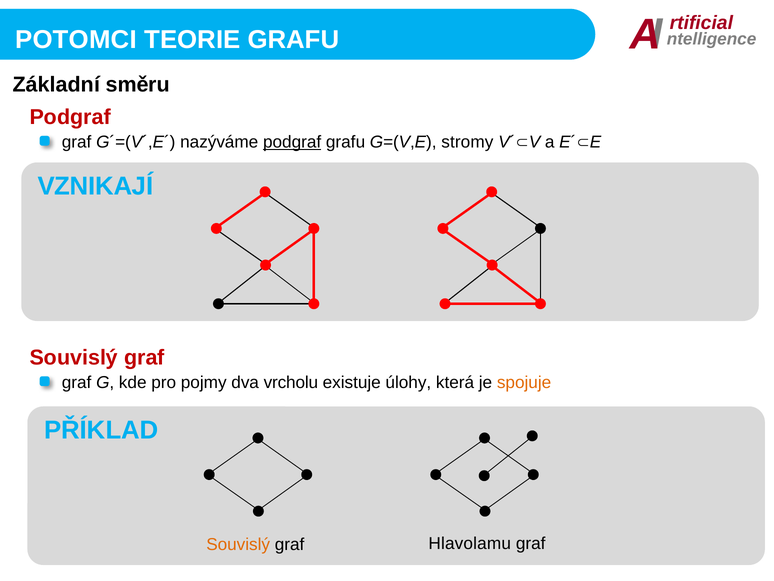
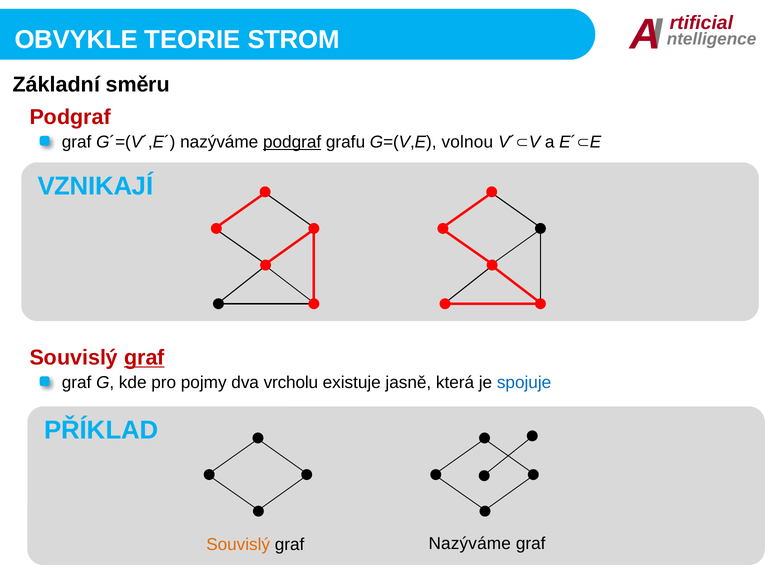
POTOMCI: POTOMCI -> OBVYKLE (76, 40)
TEORIE GRAFU: GRAFU -> STROM (294, 40)
stromy: stromy -> volnou (467, 142)
graf underline: none -> present (144, 357)
úlohy: úlohy -> jasně (408, 382)
spojuje colour: orange -> blue (524, 382)
graf Hlavolamu: Hlavolamu -> Nazýváme (470, 543)
